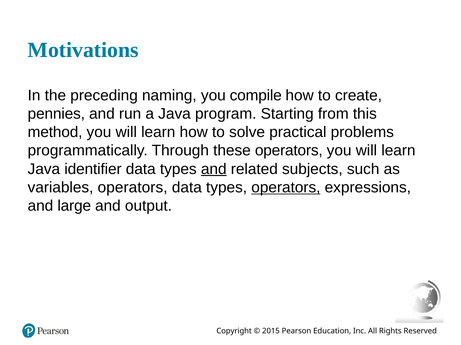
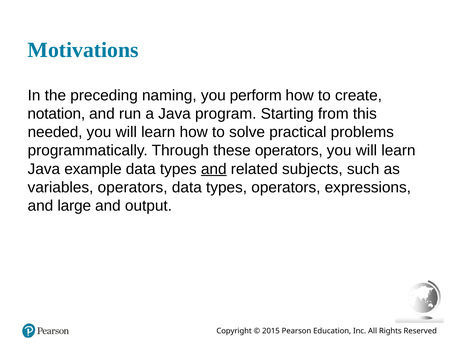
compile: compile -> perform (256, 96)
pennies: pennies -> notation (56, 114)
method: method -> needed (55, 132)
identifier: identifier -> example (93, 169)
operators underline: present -> none (286, 188)
